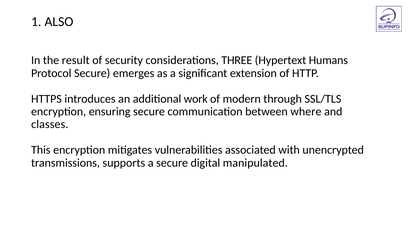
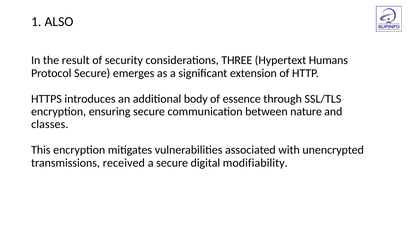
work: work -> body (196, 99)
modern: modern -> essence (242, 99)
where: where -> nature (306, 112)
supports: supports -> received (124, 163)
manipulated: manipulated -> modifiability (255, 163)
